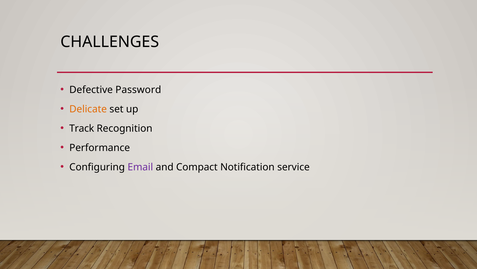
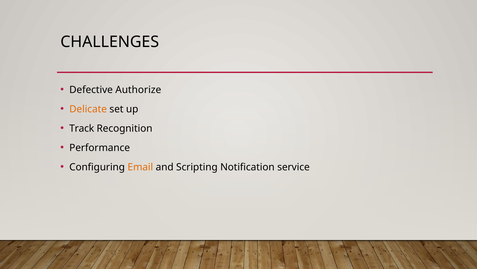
Password: Password -> Authorize (138, 90)
Email colour: purple -> orange (140, 167)
Compact: Compact -> Scripting (197, 167)
